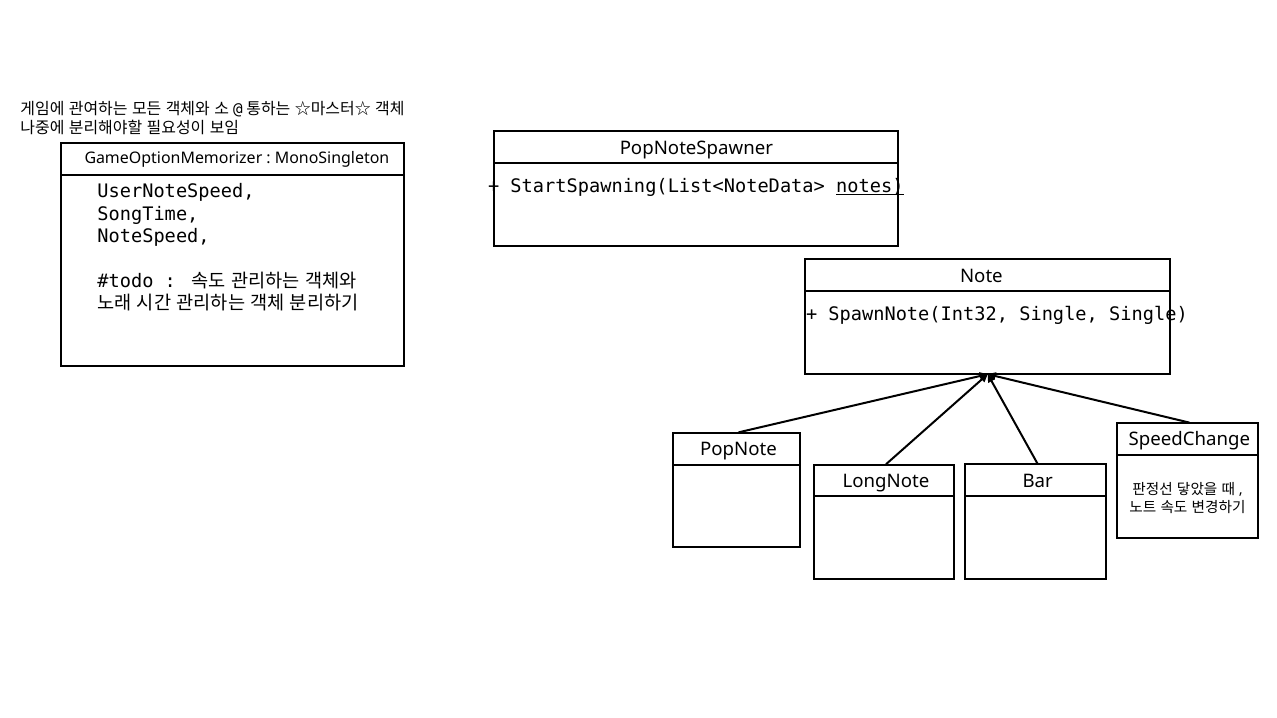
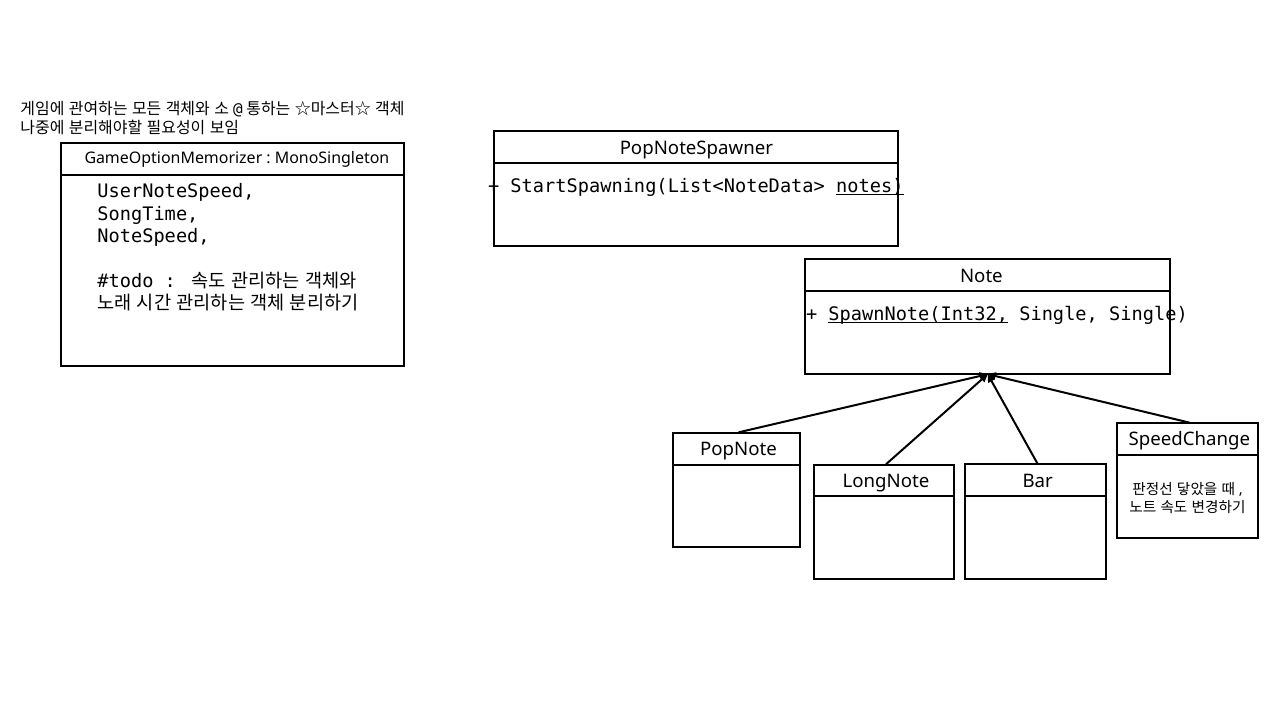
SpawnNote(Int32 underline: none -> present (918, 314)
